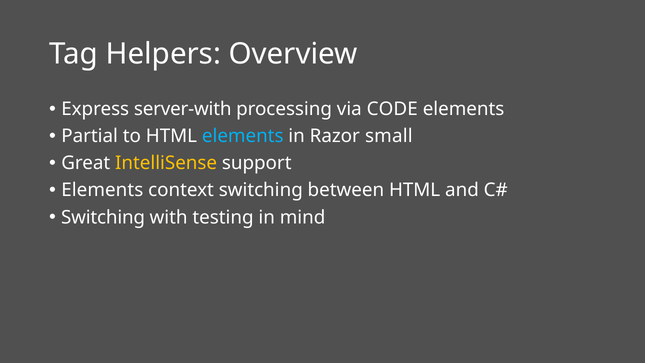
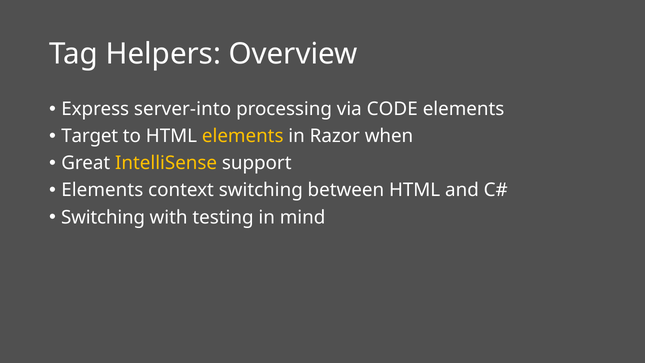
server-with: server-with -> server-into (183, 109)
Partial: Partial -> Target (90, 136)
elements colour: light blue -> yellow (243, 136)
small: small -> when (389, 136)
